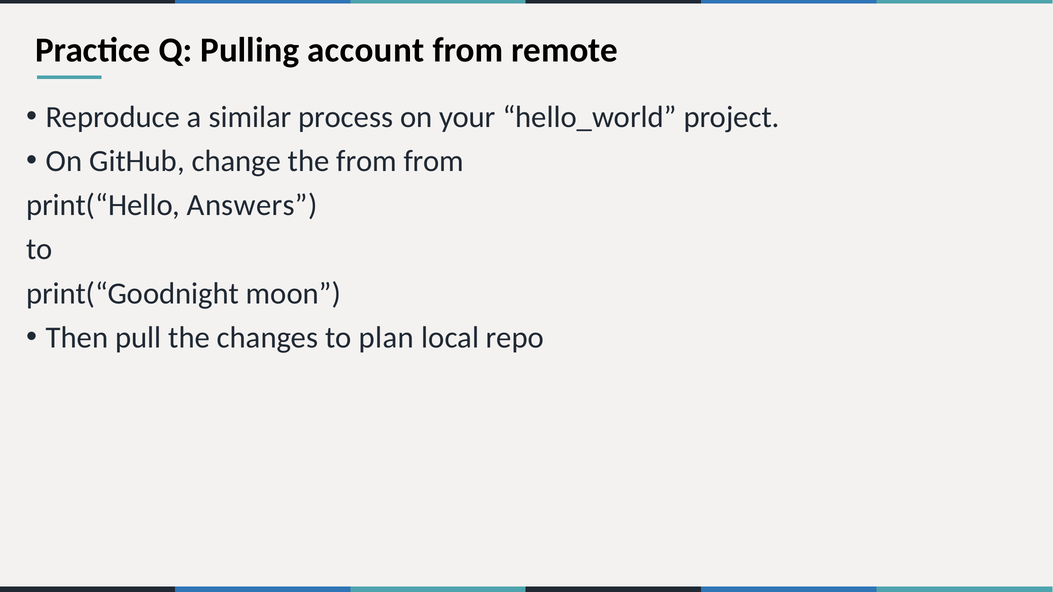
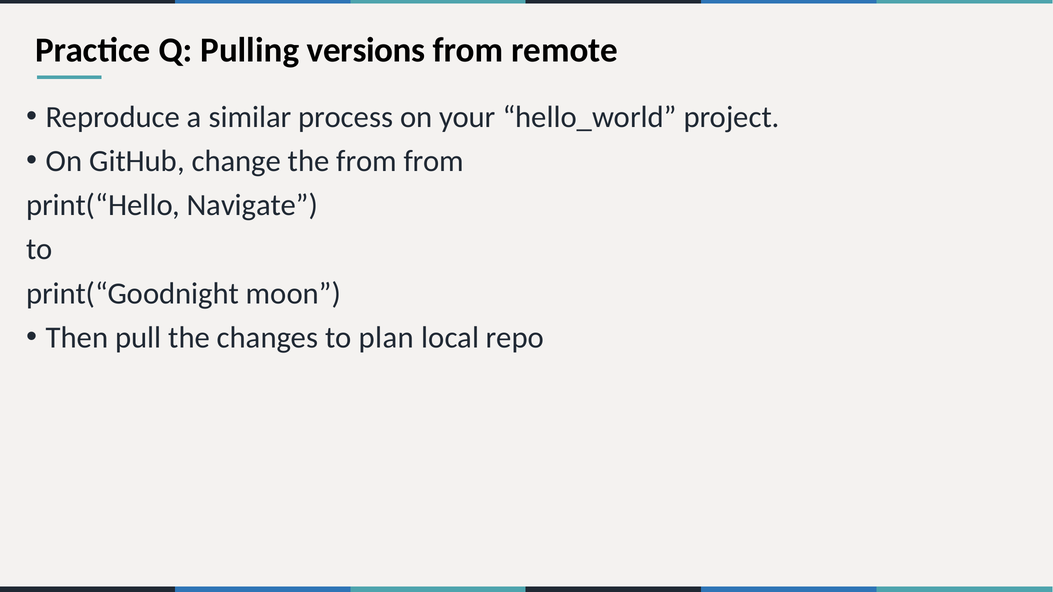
account: account -> versions (366, 50)
Answers: Answers -> Navigate (252, 205)
